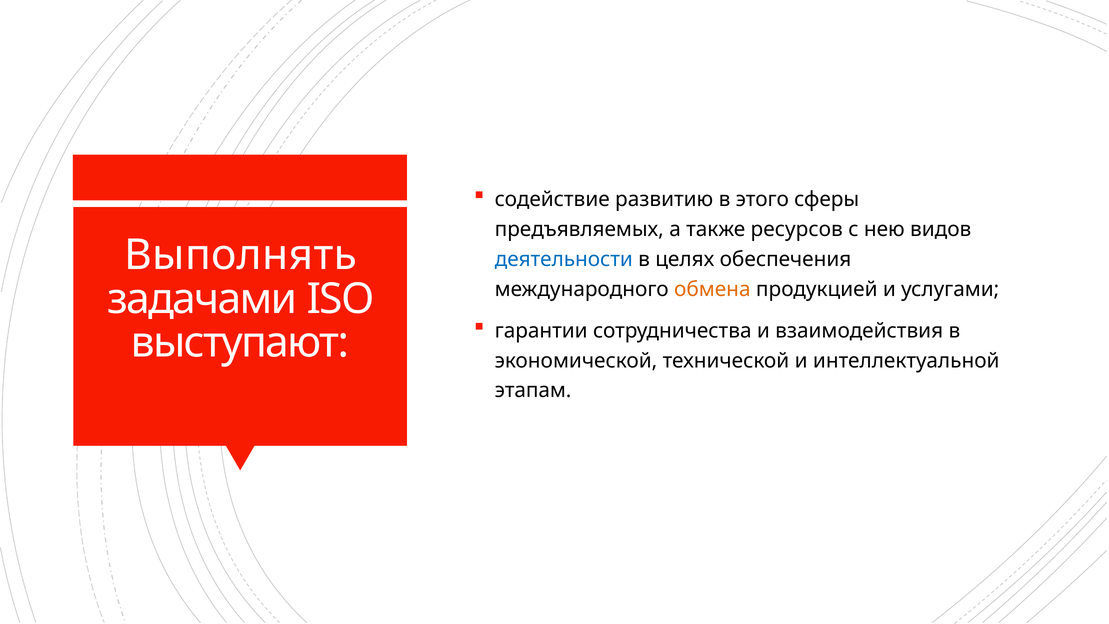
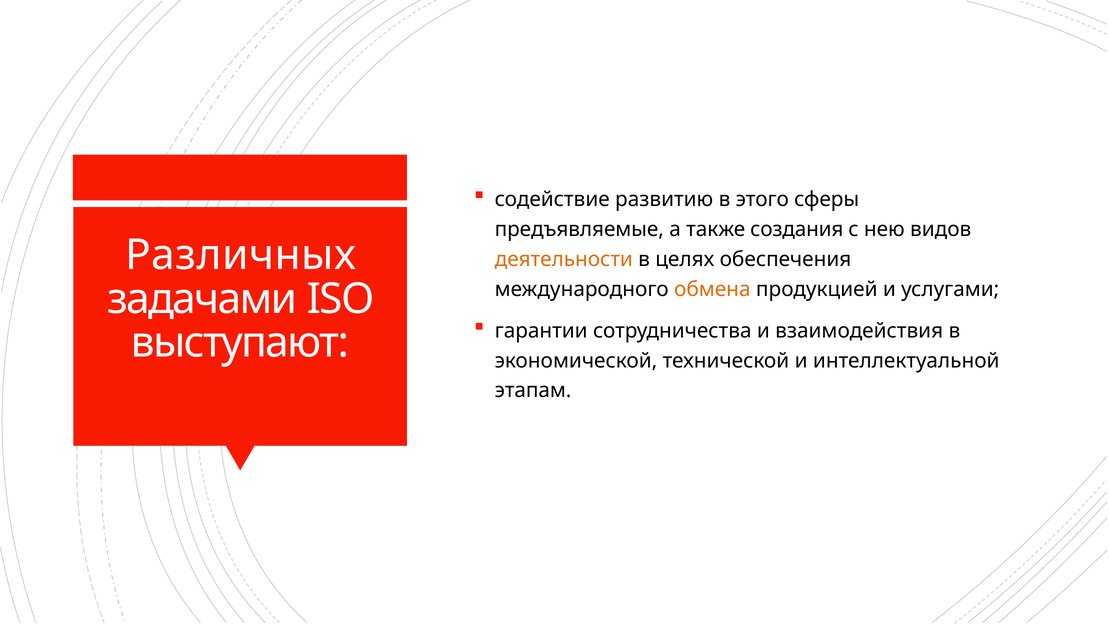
предъявляемых: предъявляемых -> предъявляемые (579, 229)
ресурсов: ресурсов -> создания (797, 229)
Выполнять: Выполнять -> Различных (241, 255)
деятельности colour: blue -> orange (564, 259)
